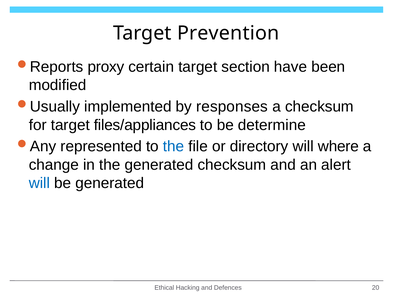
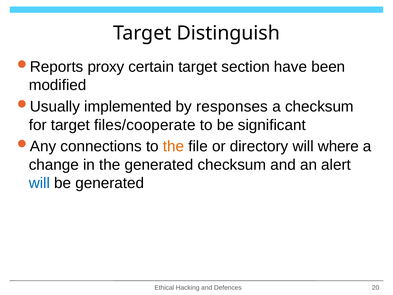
Prevention: Prevention -> Distinguish (228, 33)
files/appliances: files/appliances -> files/cooperate (145, 125)
determine: determine -> significant (272, 125)
represented: represented -> connections (101, 146)
the colour: blue -> orange (174, 146)
